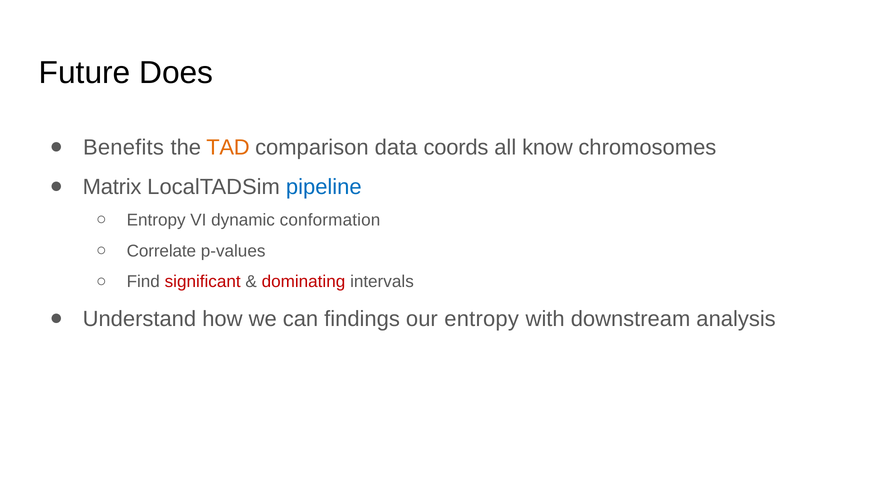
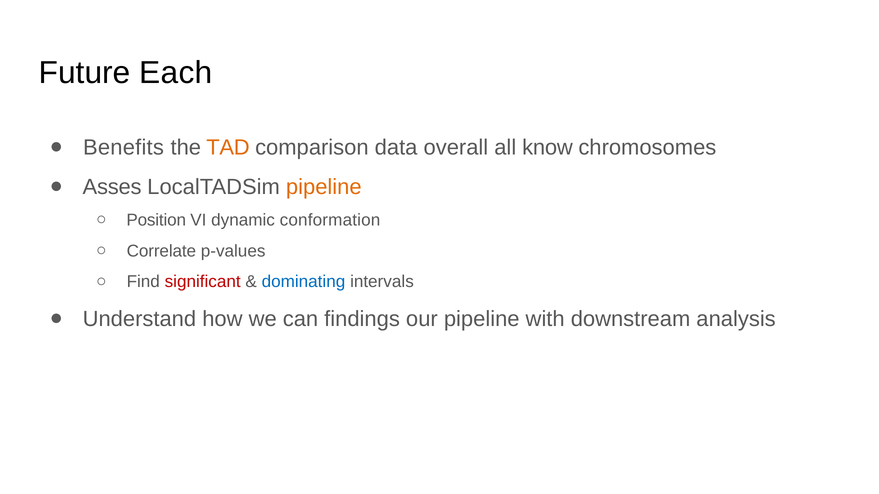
Does: Does -> Each (176, 73)
coords: coords -> overall (456, 147)
Matrix: Matrix -> Asses (112, 187)
pipeline colour: blue -> orange (324, 187)
Entropy: Entropy -> Position (156, 220)
dominating colour: red -> blue (303, 282)
our entropy: entropy -> pipeline (482, 319)
